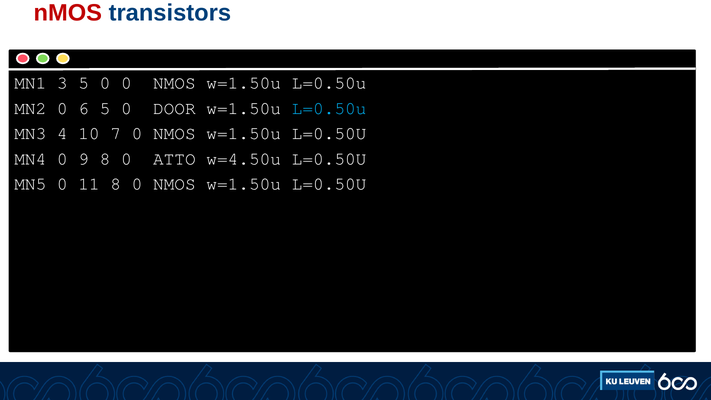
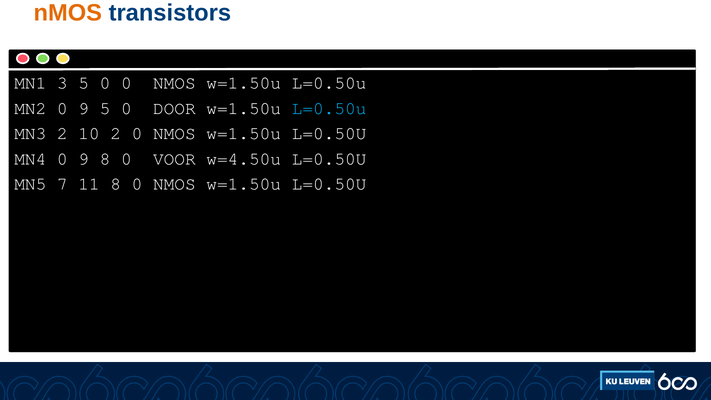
nMOS colour: red -> orange (68, 13)
MN2 0 6: 6 -> 9 (84, 108)
MN3 4: 4 -> 2 (62, 133)
10 7: 7 -> 2 (116, 133)
ATTO: ATTO -> VOOR (174, 159)
MN5 0: 0 -> 7 (62, 184)
